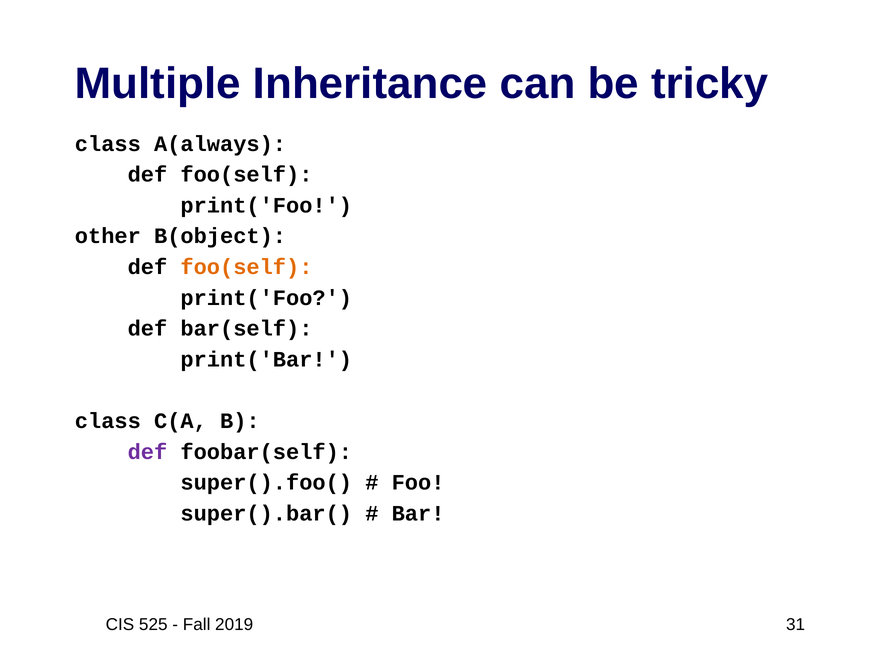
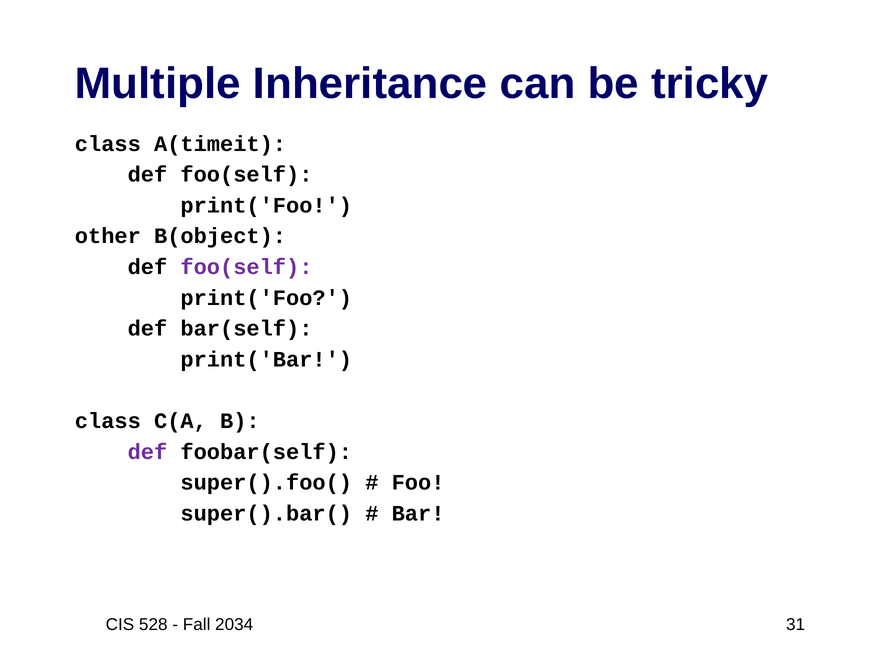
A(always: A(always -> A(timeit (220, 144)
foo(self colour: orange -> purple (246, 267)
525: 525 -> 528 (153, 625)
2019: 2019 -> 2034 (234, 625)
